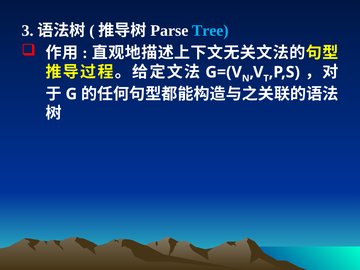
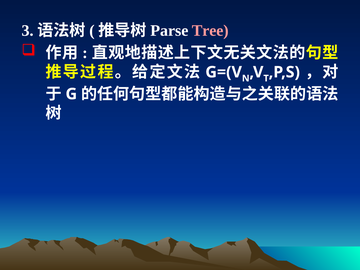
Tree colour: light blue -> pink (210, 31)
